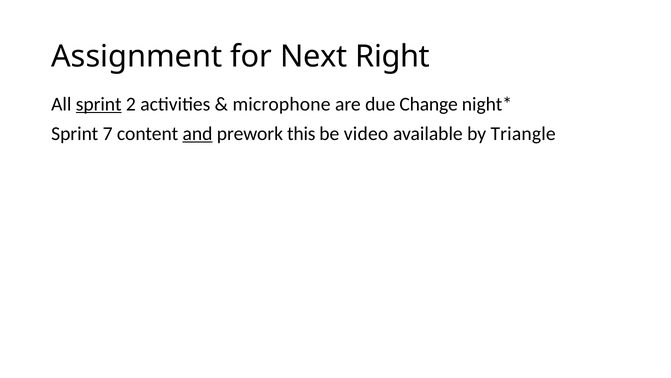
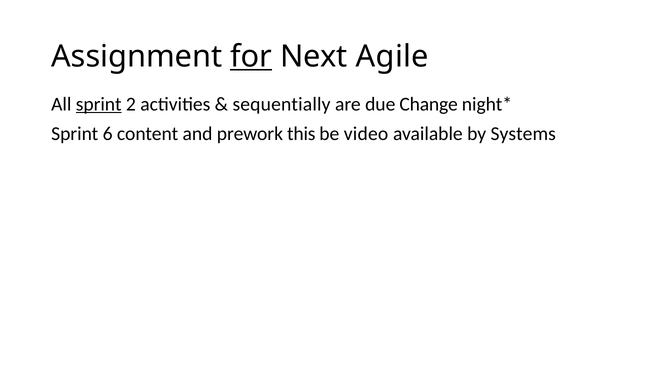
for underline: none -> present (251, 56)
Right: Right -> Agile (392, 56)
microphone: microphone -> sequentially (282, 104)
7: 7 -> 6 (108, 133)
and underline: present -> none (198, 133)
Triangle: Triangle -> Systems (523, 133)
